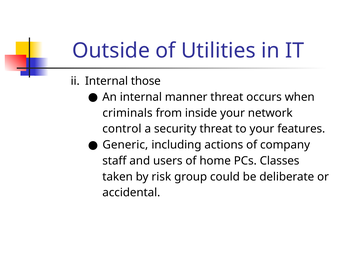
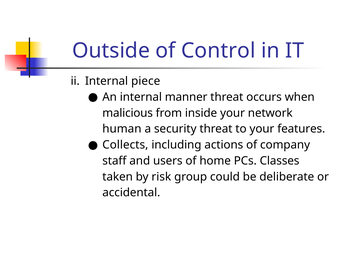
Utilities: Utilities -> Control (218, 50)
those: those -> piece (146, 81)
criminals: criminals -> malicious (128, 113)
control: control -> human (122, 129)
Generic: Generic -> Collects (125, 145)
